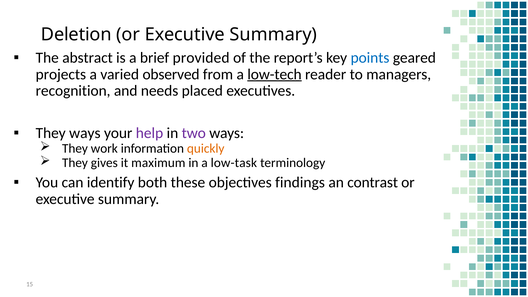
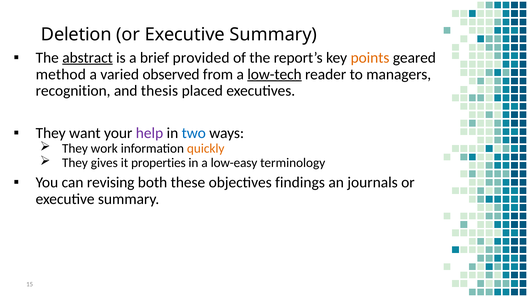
abstract underline: none -> present (88, 58)
points colour: blue -> orange (370, 58)
projects: projects -> method (61, 74)
needs: needs -> thesis (159, 91)
They ways: ways -> want (85, 133)
two colour: purple -> blue (194, 133)
maximum: maximum -> properties (158, 163)
low-task: low-task -> low-easy (234, 163)
identify: identify -> revising (111, 183)
contrast: contrast -> journals (373, 183)
